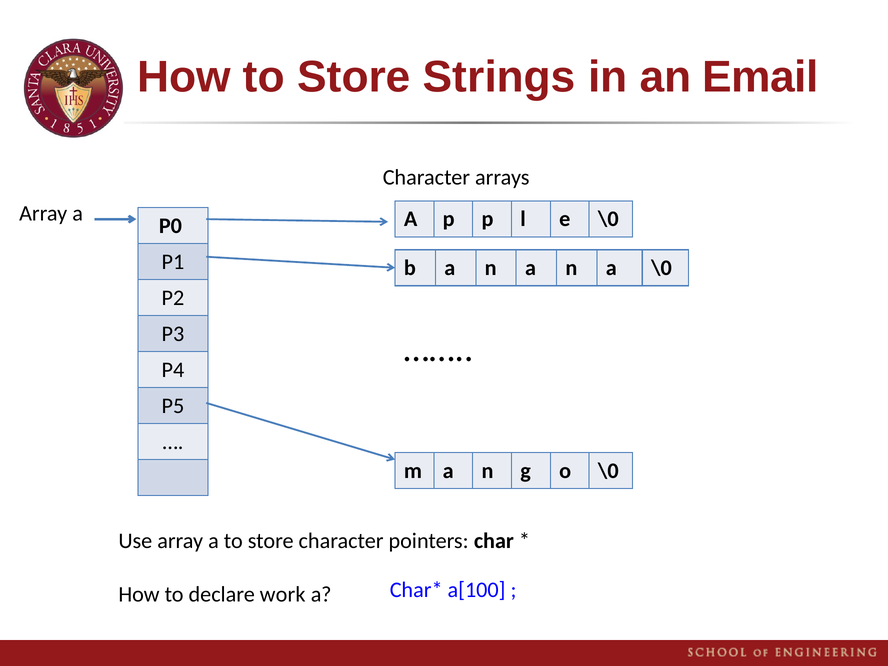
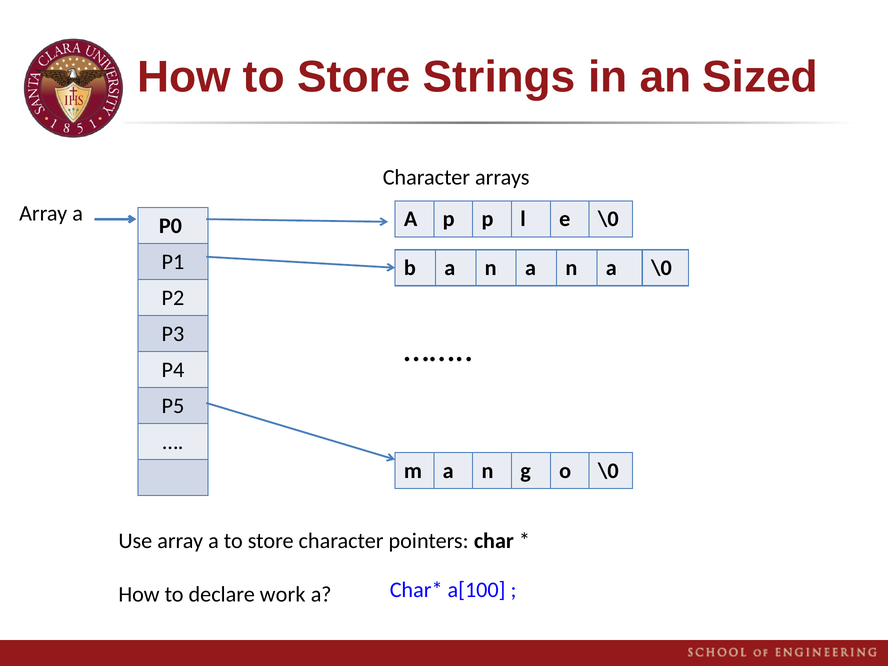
Email: Email -> Sized (760, 77)
